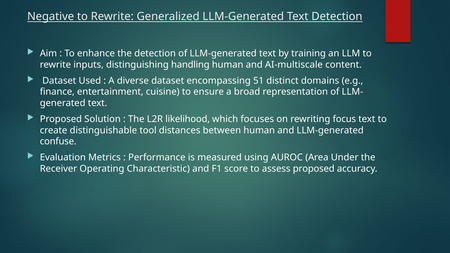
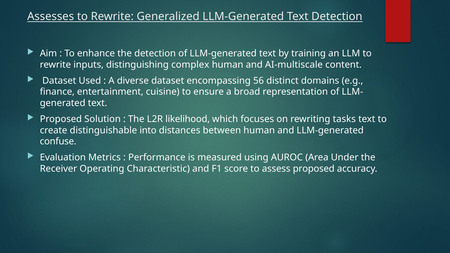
Negative: Negative -> Assesses (51, 17)
handling: handling -> complex (190, 65)
51: 51 -> 56 (259, 81)
focus: focus -> tasks (344, 119)
tool: tool -> into (148, 130)
